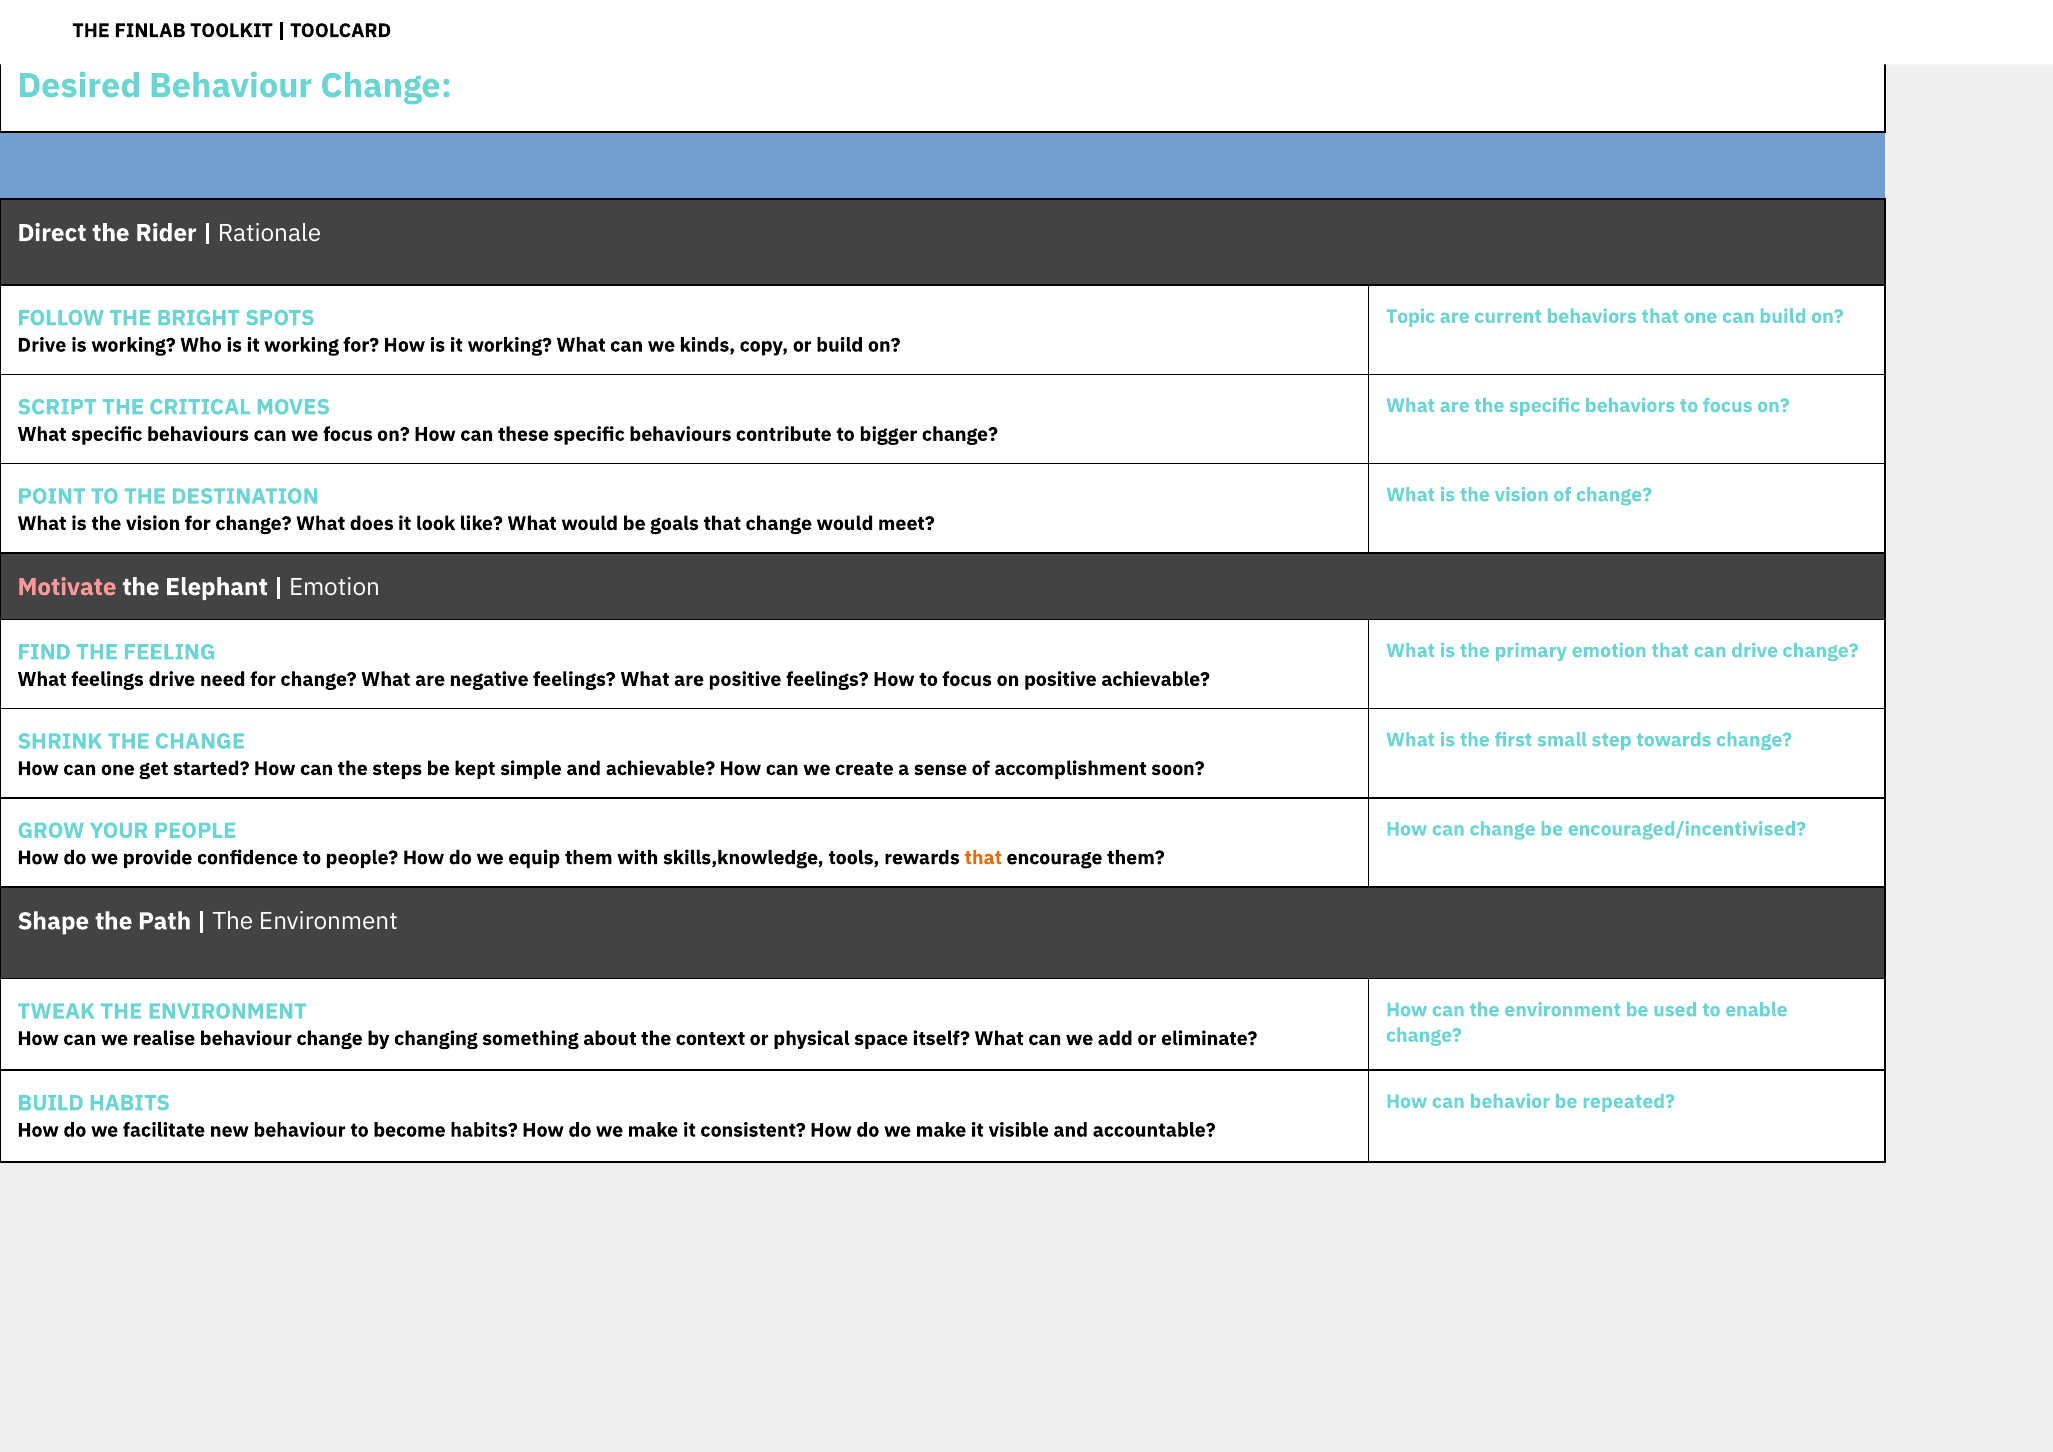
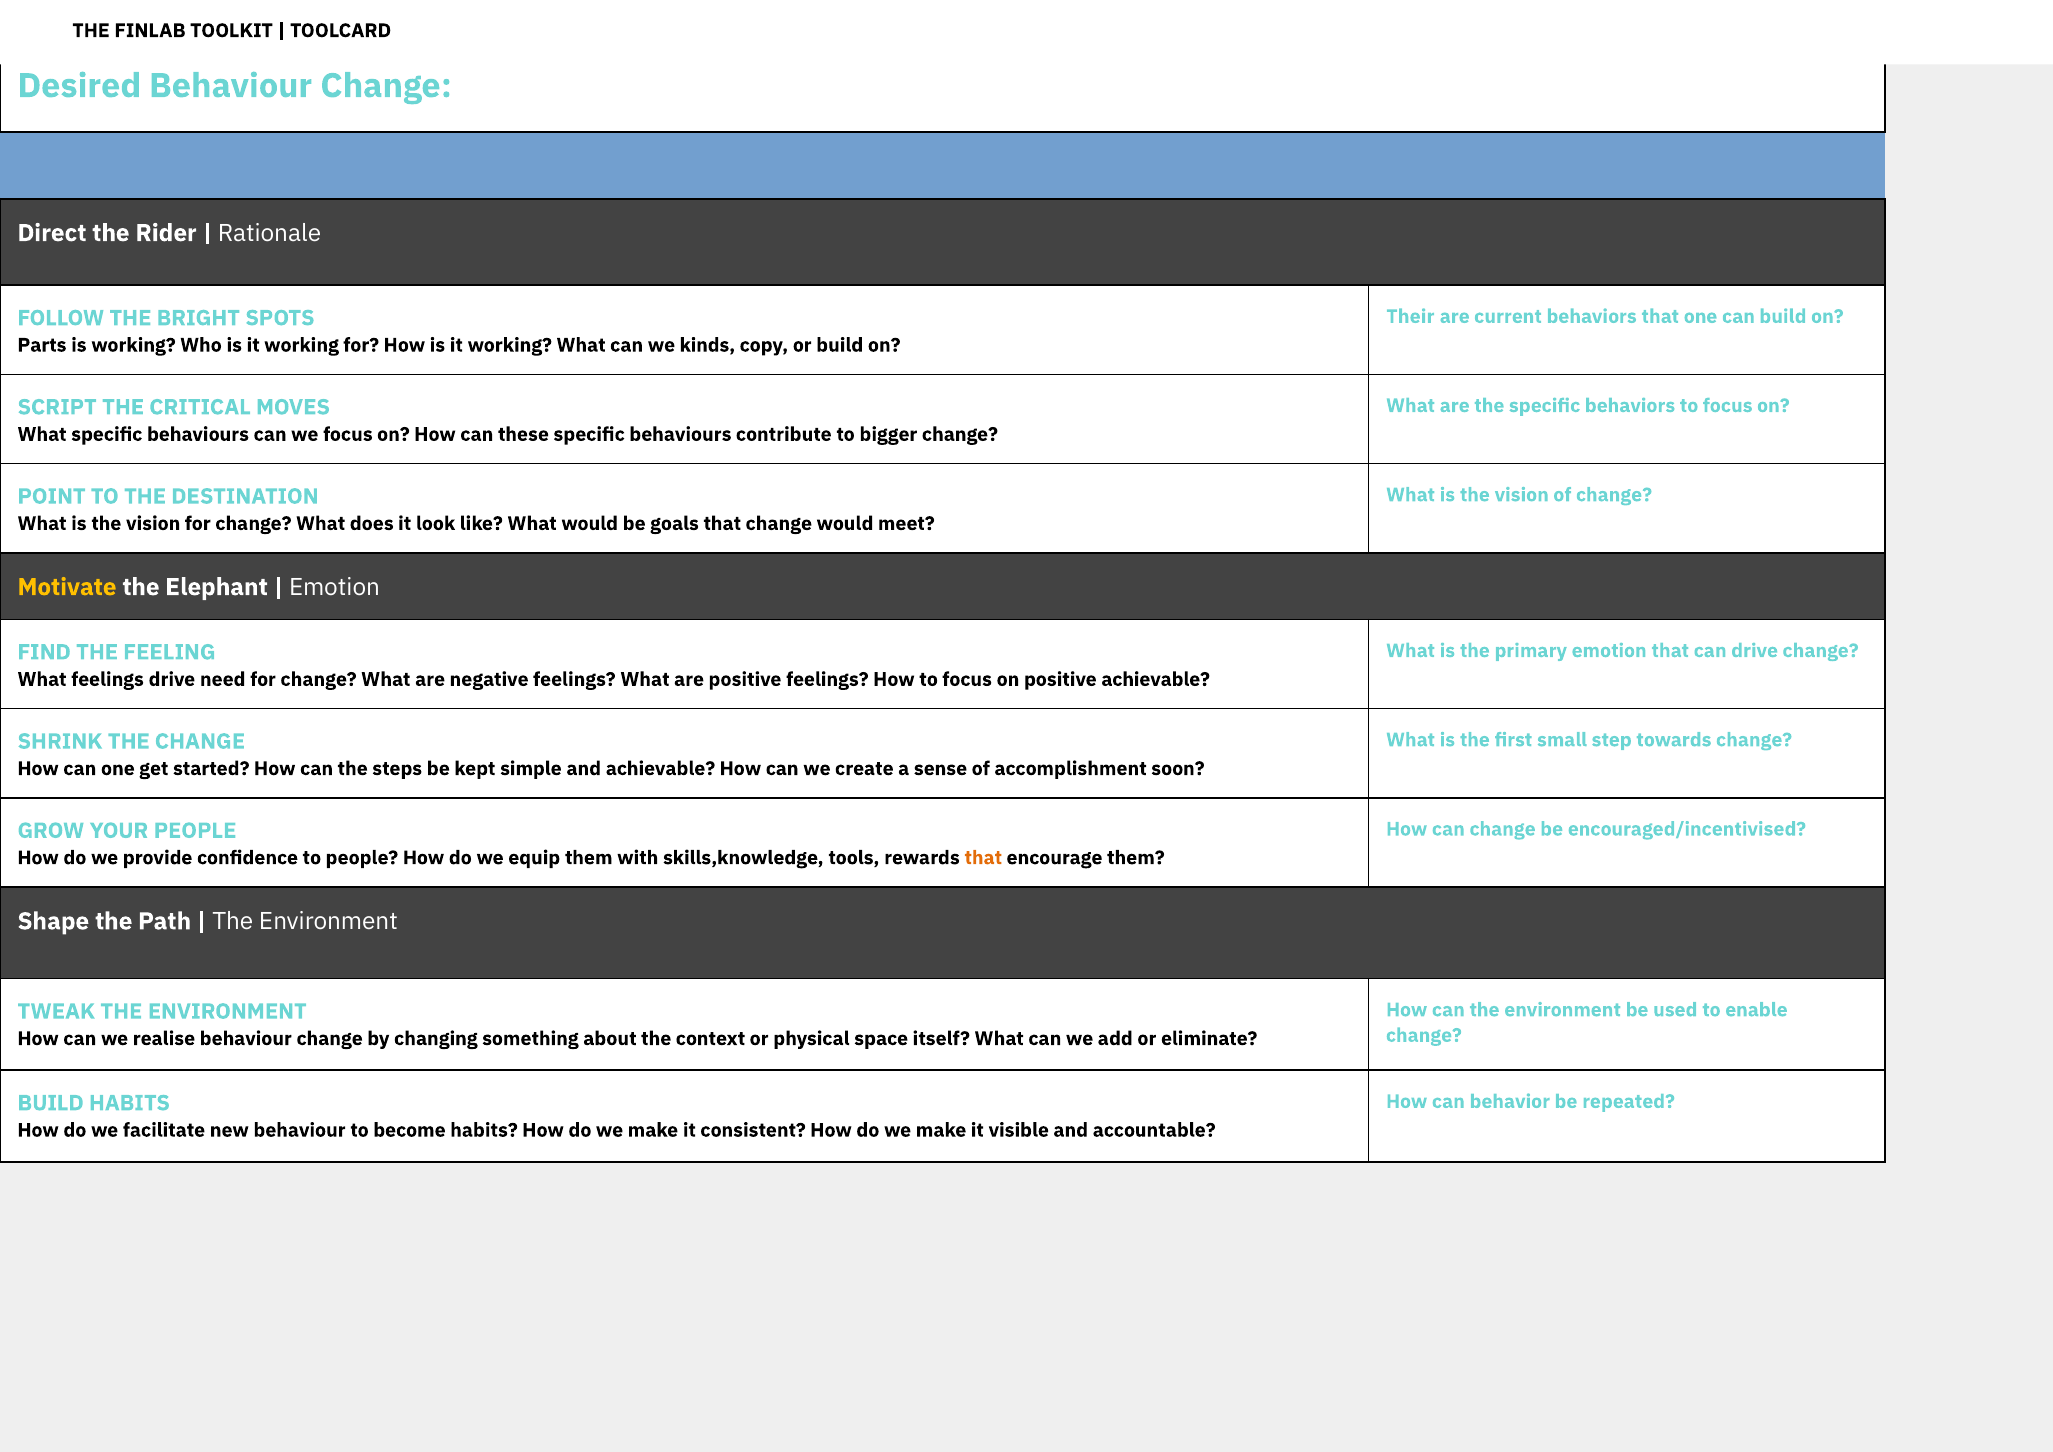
Topic: Topic -> Their (1410, 316)
Drive: Drive -> Parts (42, 345)
Motivate colour: pink -> yellow (67, 587)
